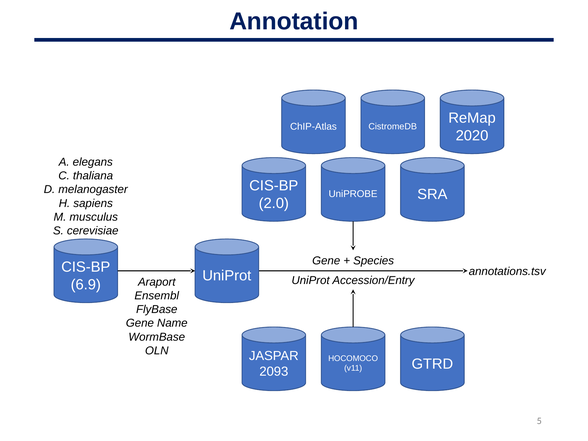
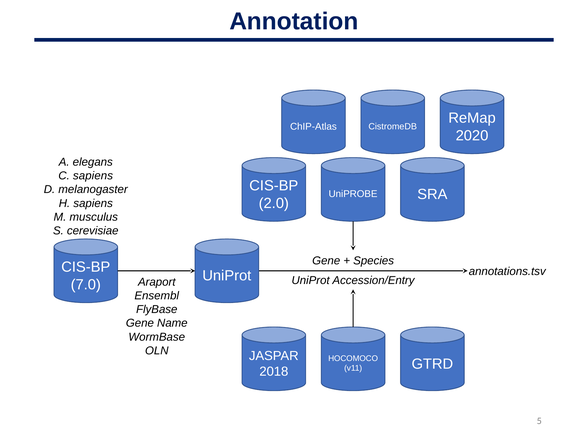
C thaliana: thaliana -> sapiens (93, 176)
6.9: 6.9 -> 7.0 (86, 285)
2093: 2093 -> 2018 (274, 372)
